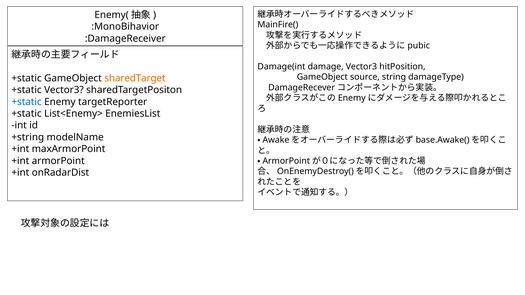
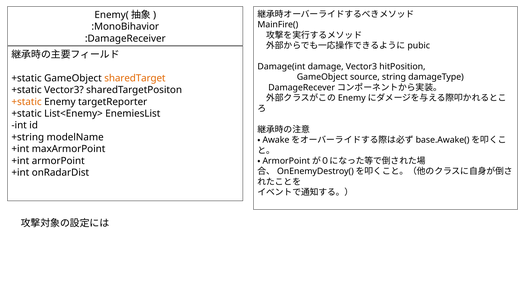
+static colour: blue -> orange (27, 102)
